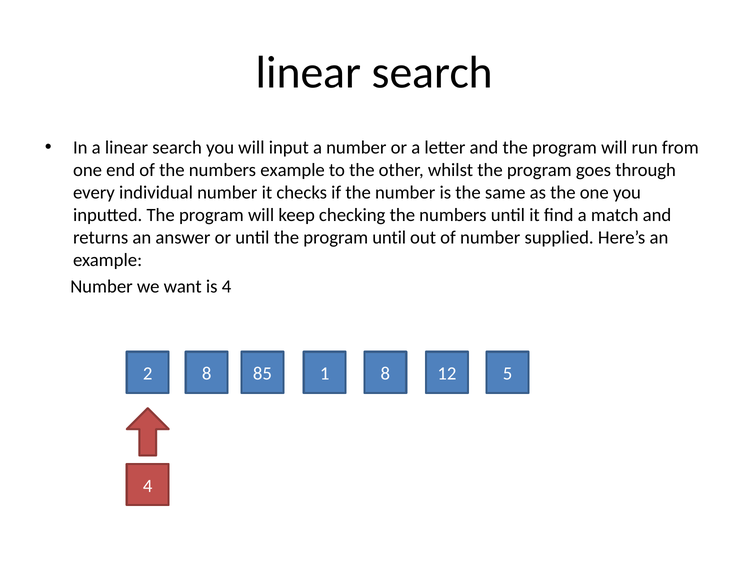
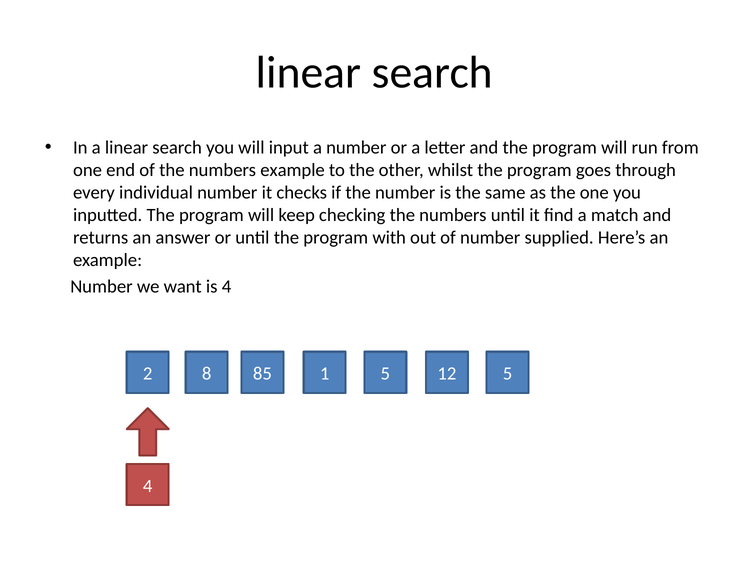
program until: until -> with (389, 237)
1 8: 8 -> 5 (385, 374)
